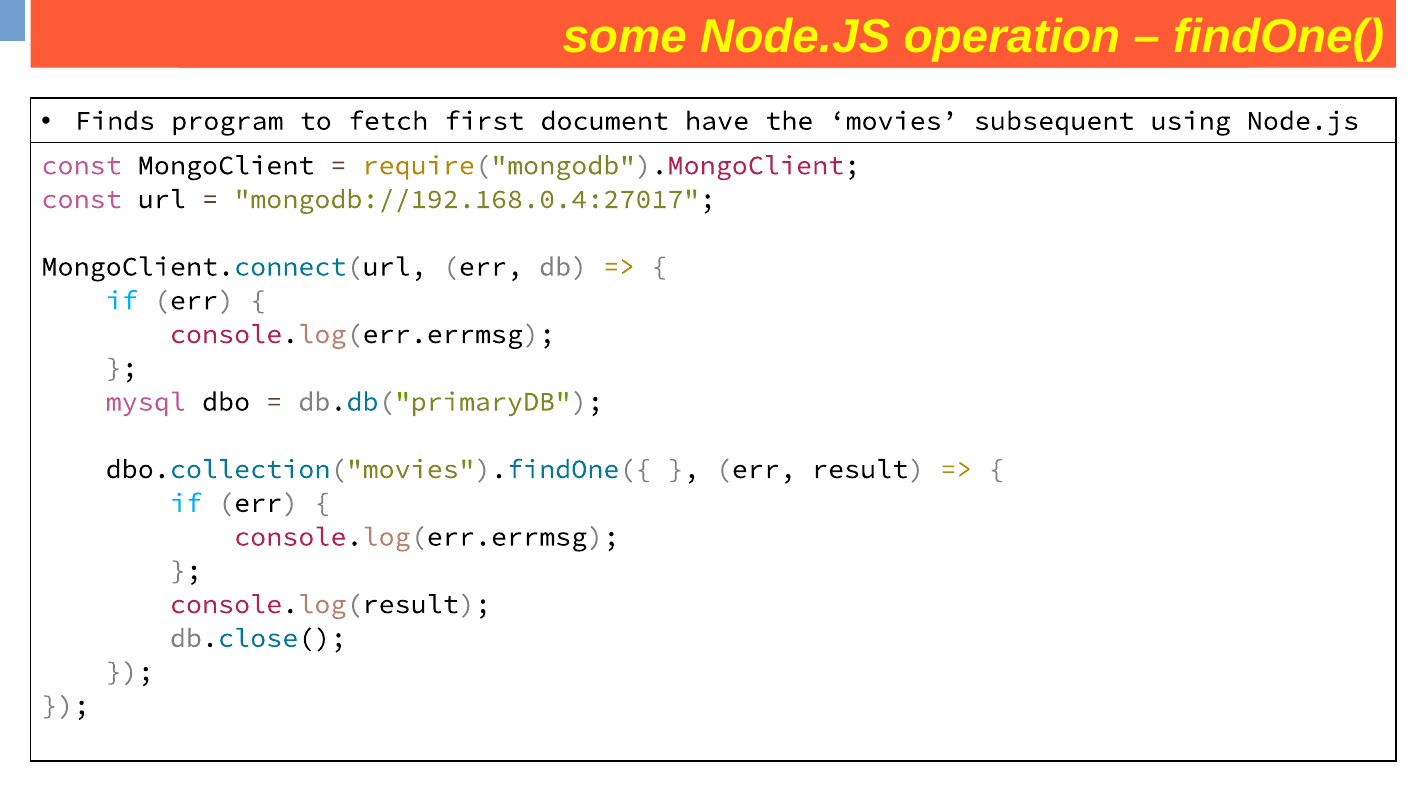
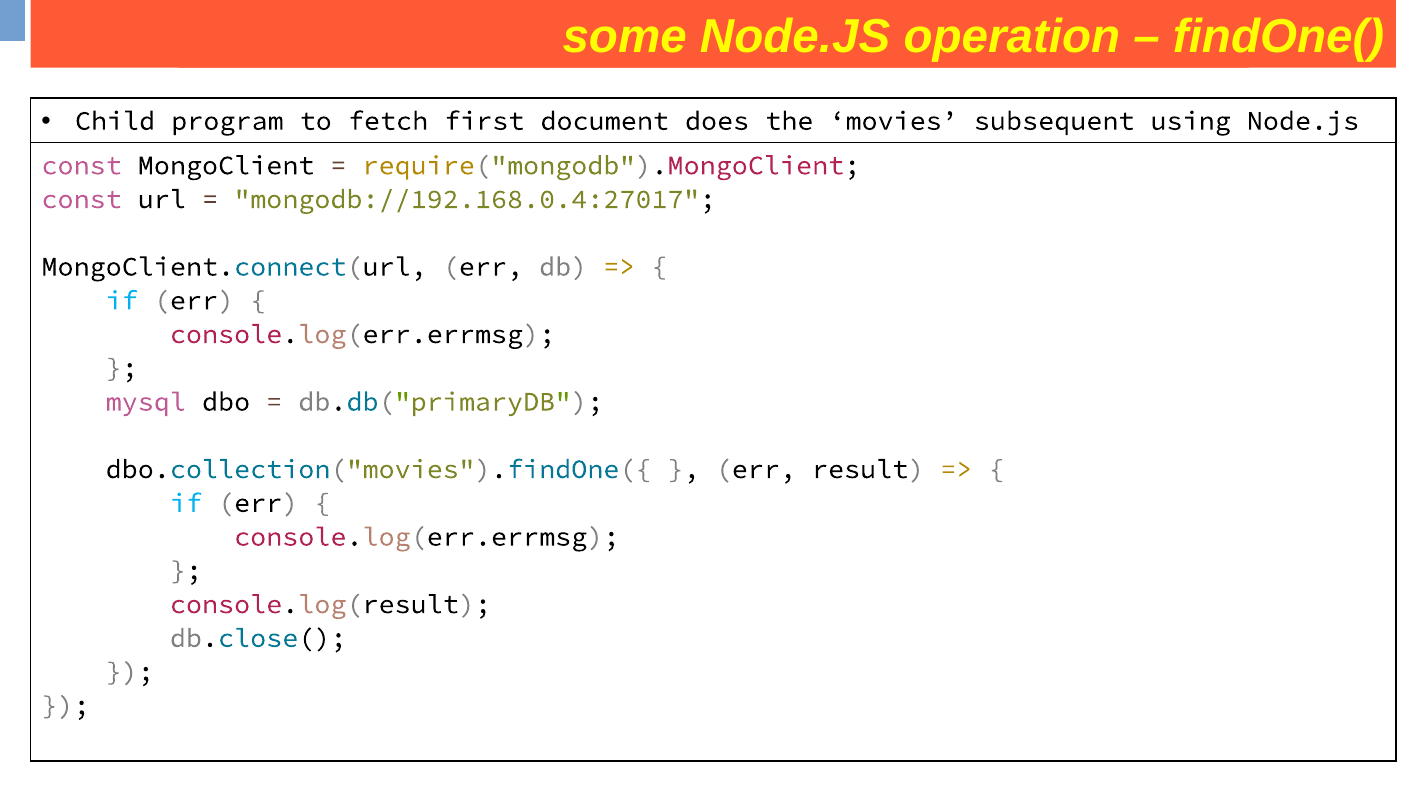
Finds: Finds -> Child (115, 121)
have: have -> does (717, 121)
